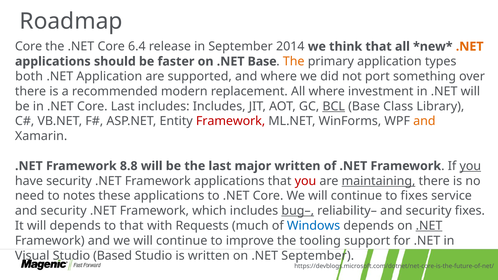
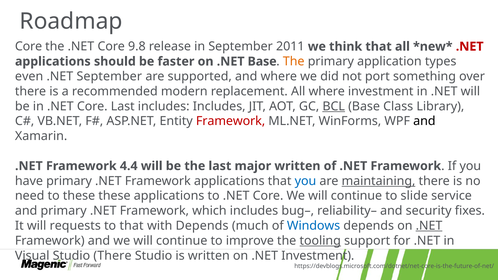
6.4: 6.4 -> 9.8 (137, 47)
2014: 2014 -> 2011 (290, 47)
.NET colour: orange -> red (470, 47)
both: both -> even (29, 76)
.NET Application: Application -> September (109, 76)
and colour: orange -> black (424, 121)
8.8: 8.8 -> 4.4 (129, 166)
you underline: present -> none (470, 166)
have security: security -> primary (69, 181)
you colour: red -> blue (305, 181)
to notes: notes -> these (79, 196)
to fixes: fixes -> slide (414, 196)
security: security -> primary (64, 211)
bug– underline: present -> none (298, 211)
will depends: depends -> requests (75, 226)
with Requests: Requests -> Depends (202, 226)
tooling underline: none -> present (320, 241)
Studio Based: Based -> There (112, 256)
.NET September: September -> Investment (318, 256)
